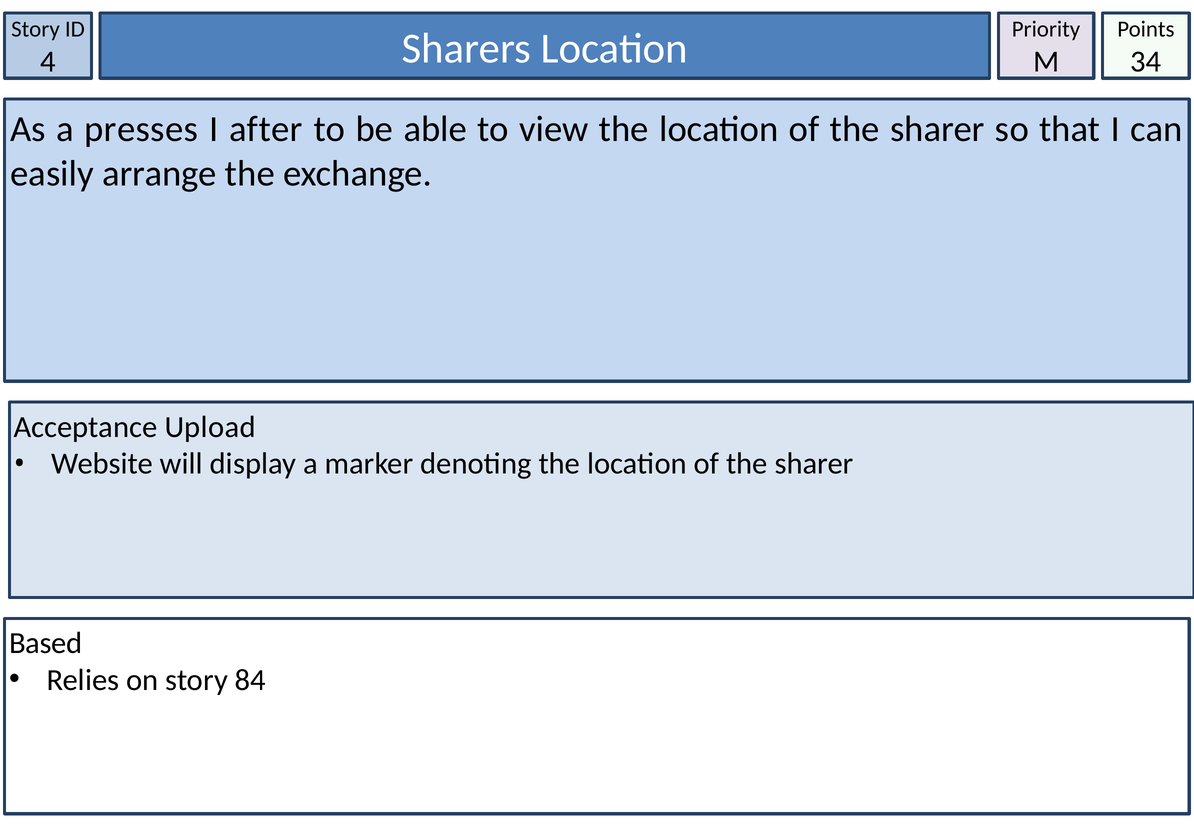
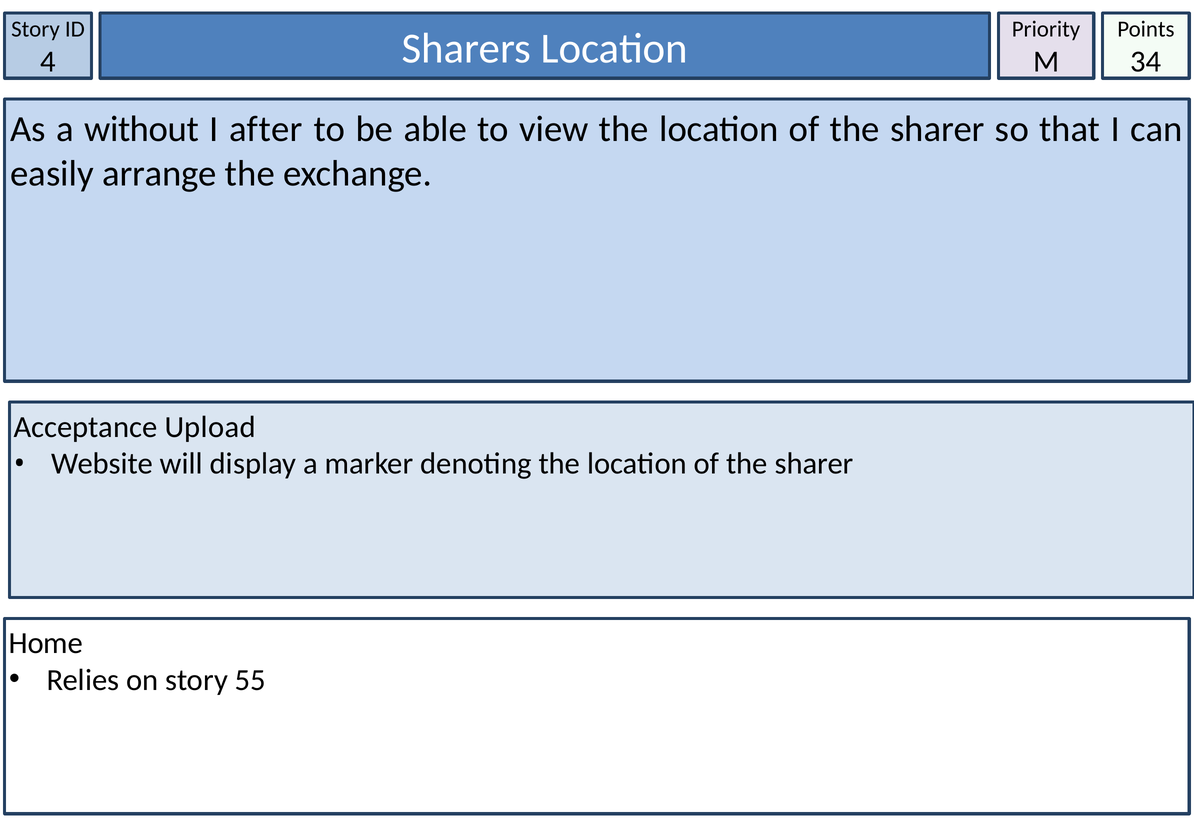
presses: presses -> without (142, 129)
Based: Based -> Home (46, 643)
84: 84 -> 55 (250, 680)
